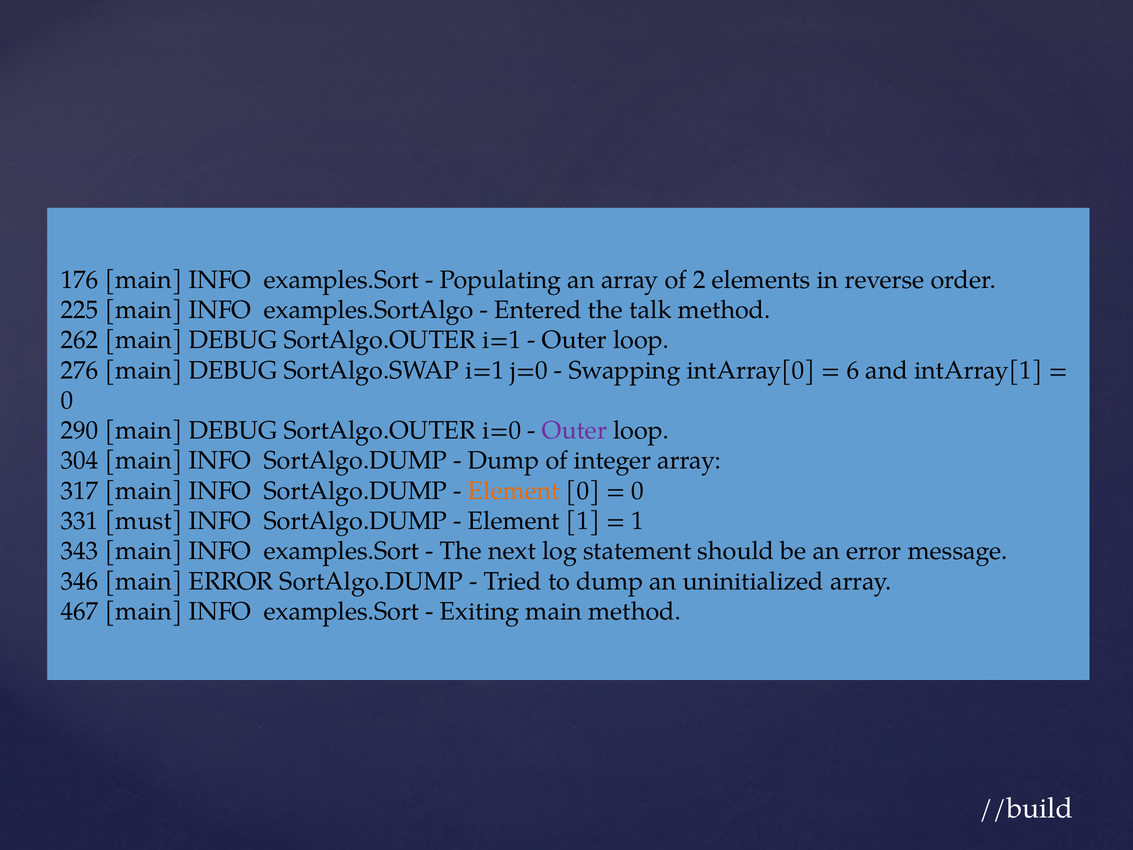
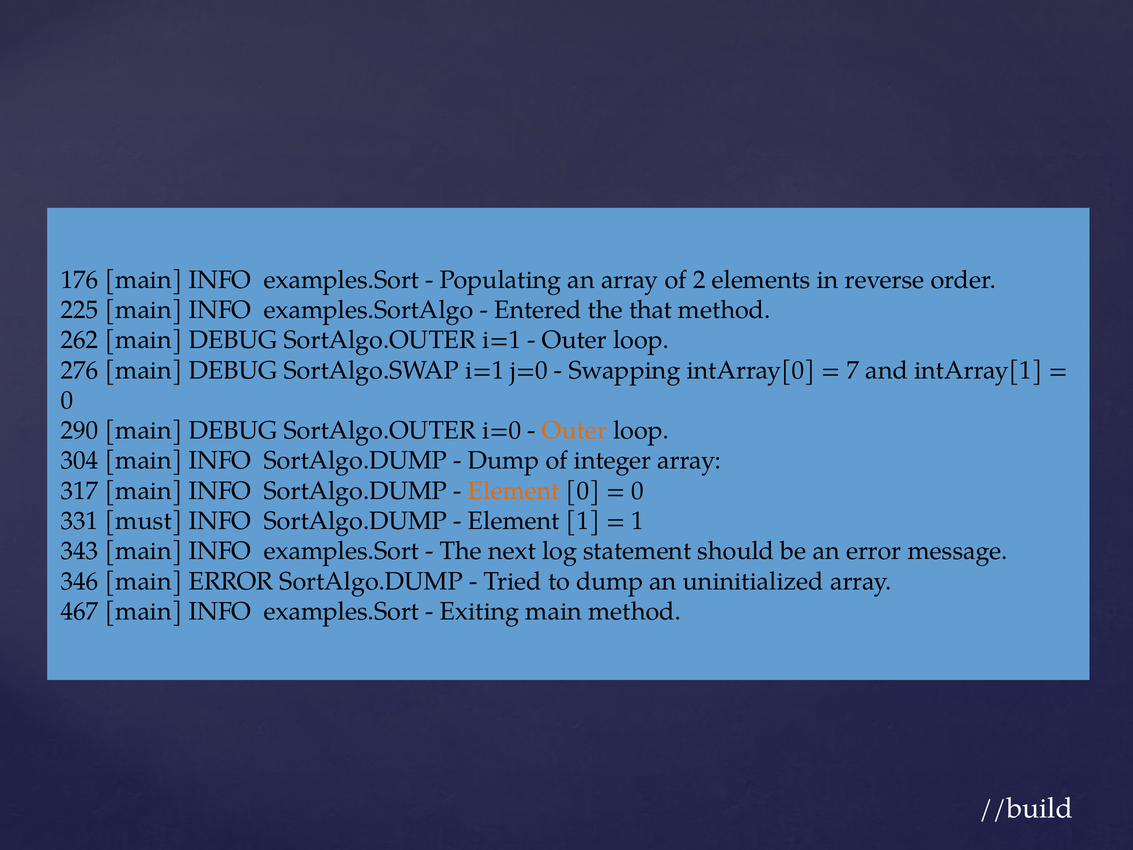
talk: talk -> that (651, 310)
6: 6 -> 7 (853, 370)
Outer colour: purple -> orange (574, 430)
